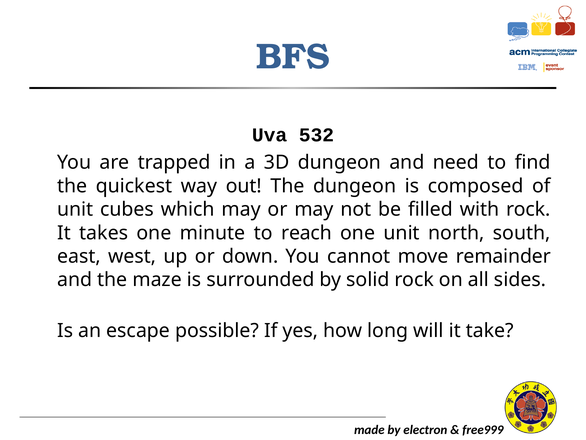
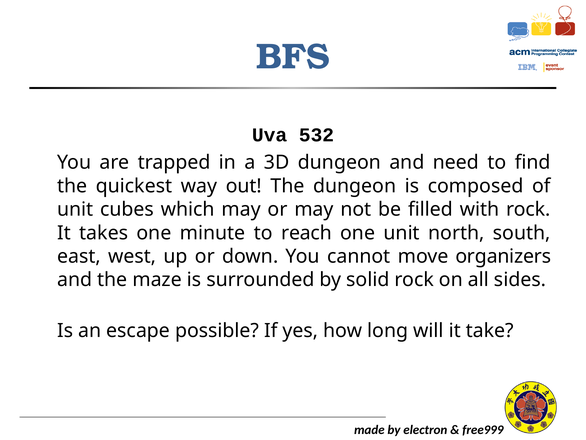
remainder: remainder -> organizers (503, 256)
